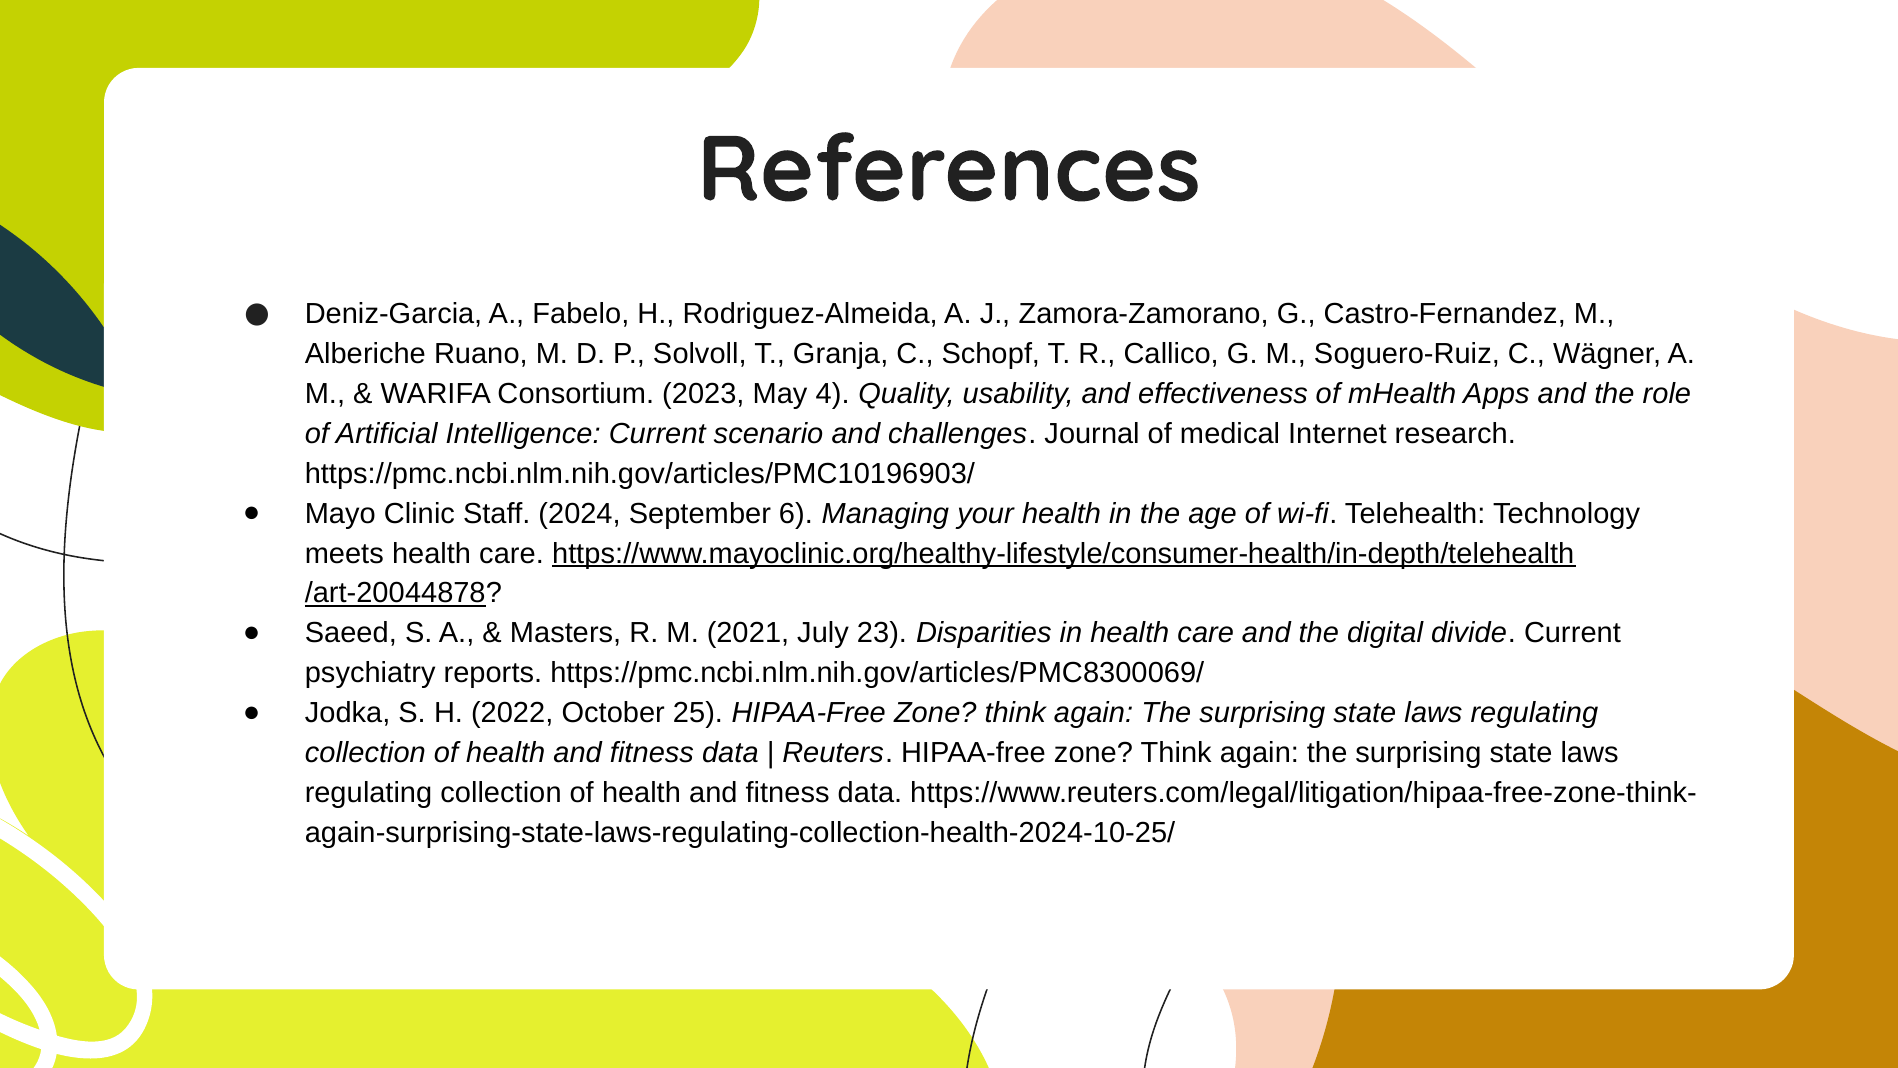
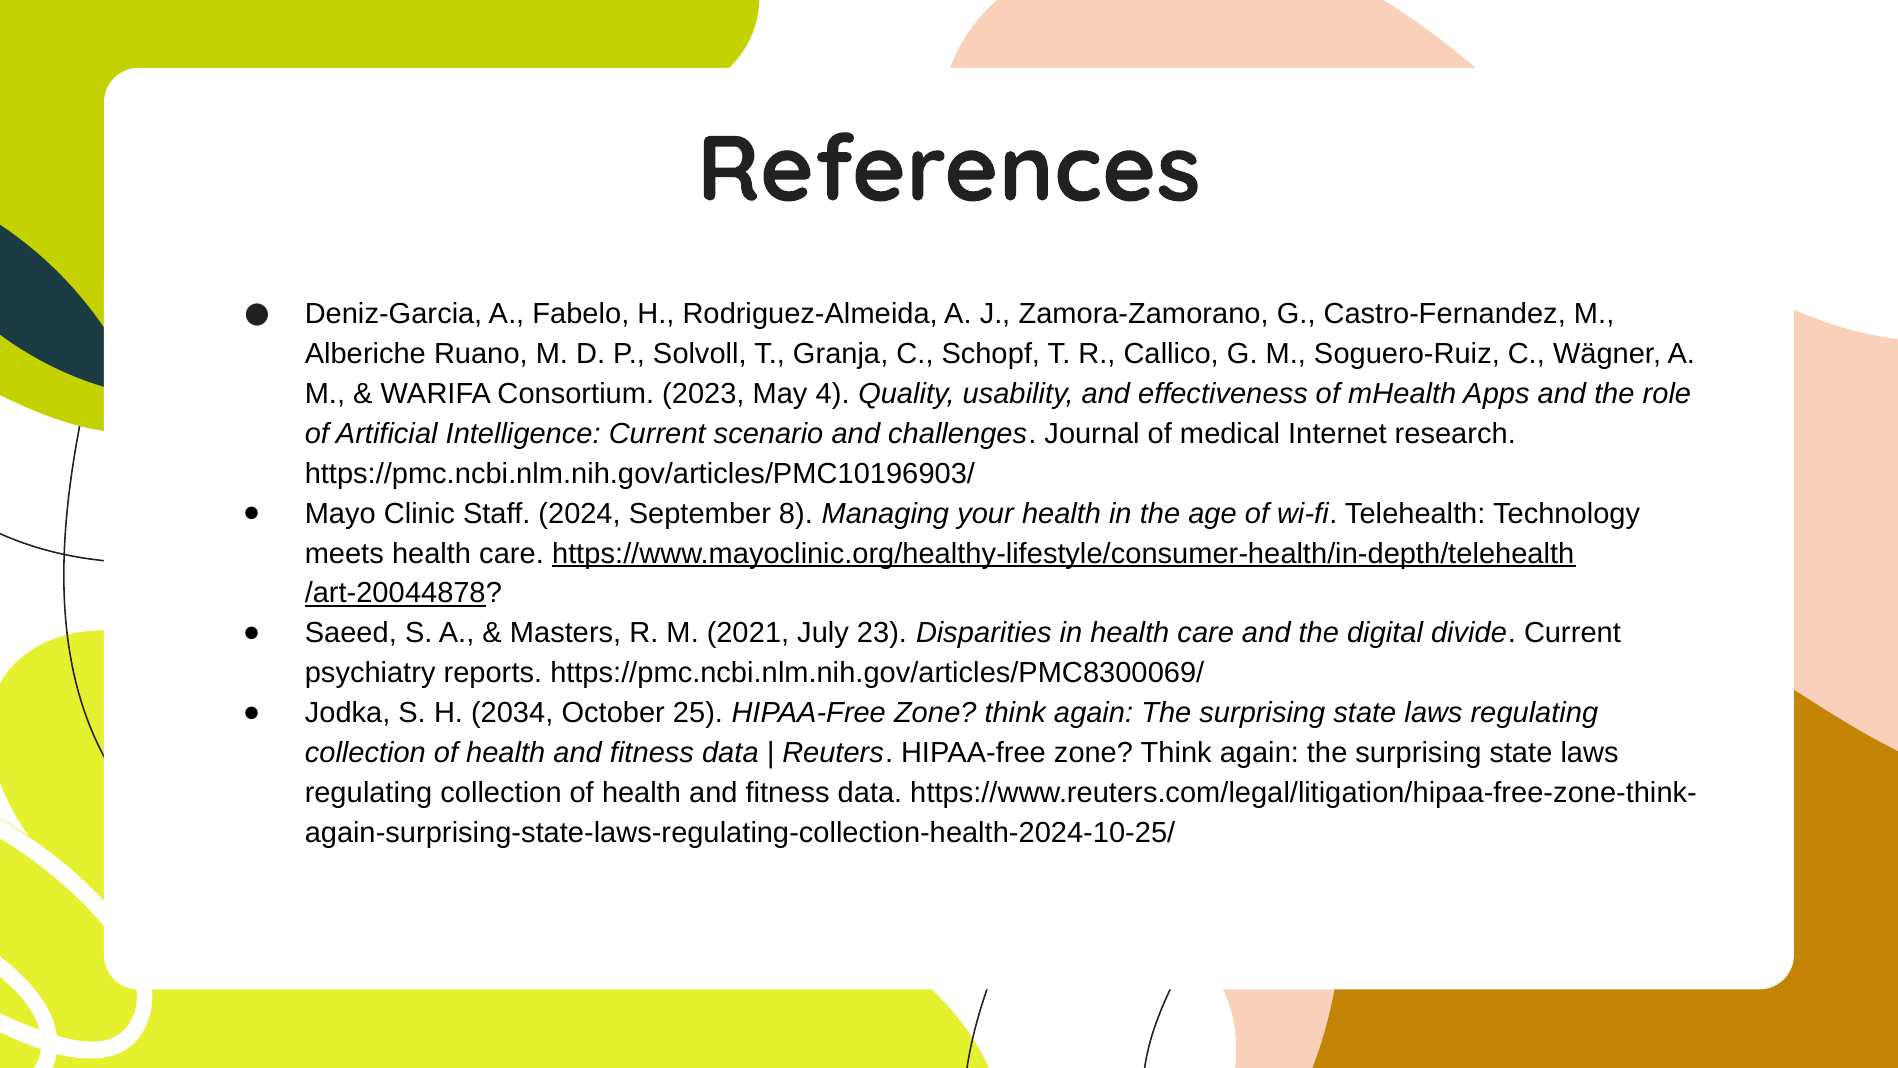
6: 6 -> 8 (796, 513)
2022: 2022 -> 2034 (512, 713)
